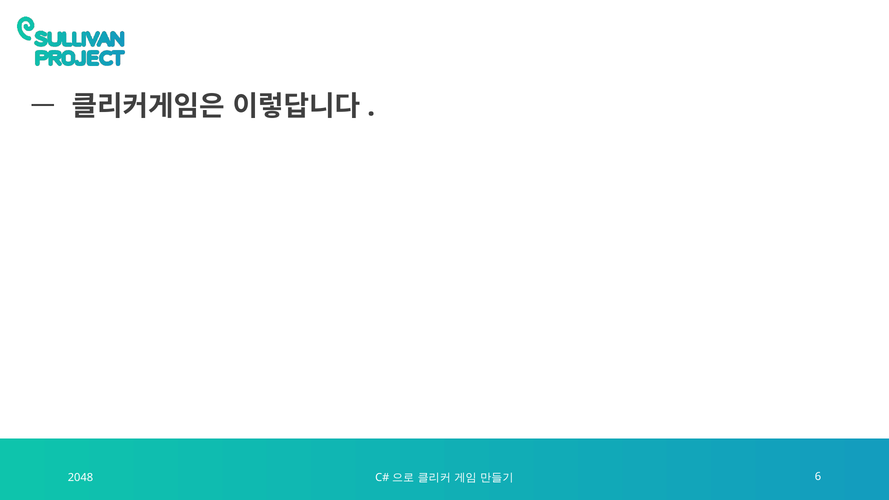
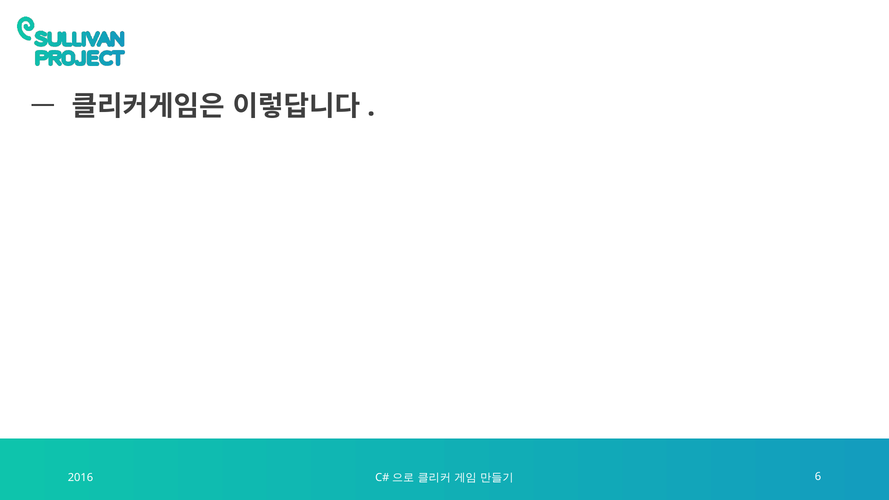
2048: 2048 -> 2016 (80, 478)
